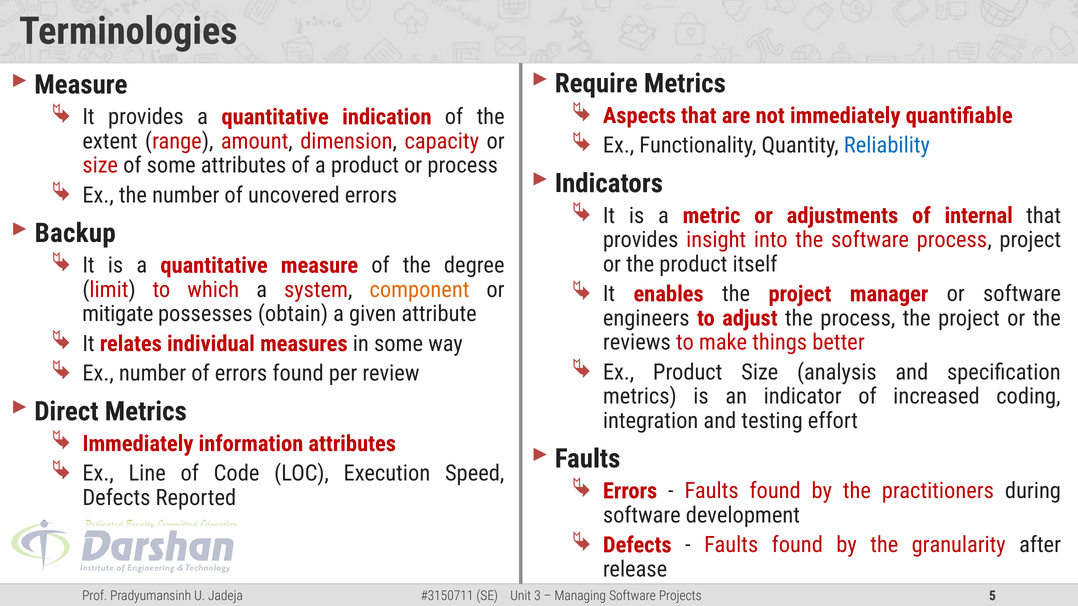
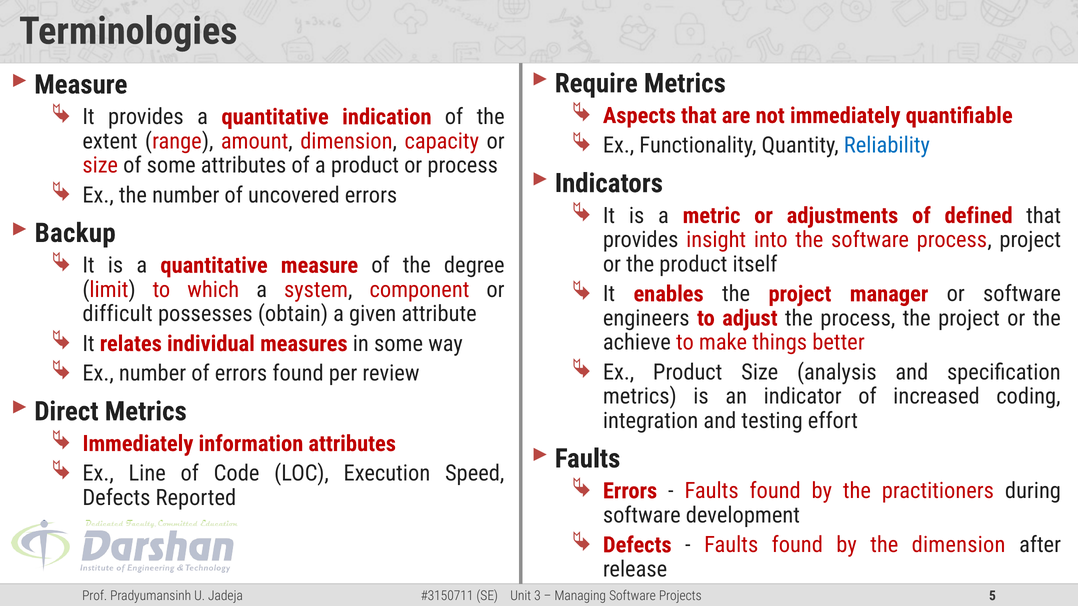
internal: internal -> defined (979, 216)
component colour: orange -> red (419, 290)
mitigate: mitigate -> difficult (118, 314)
reviews: reviews -> achieve (637, 343)
the granularity: granularity -> dimension (959, 545)
